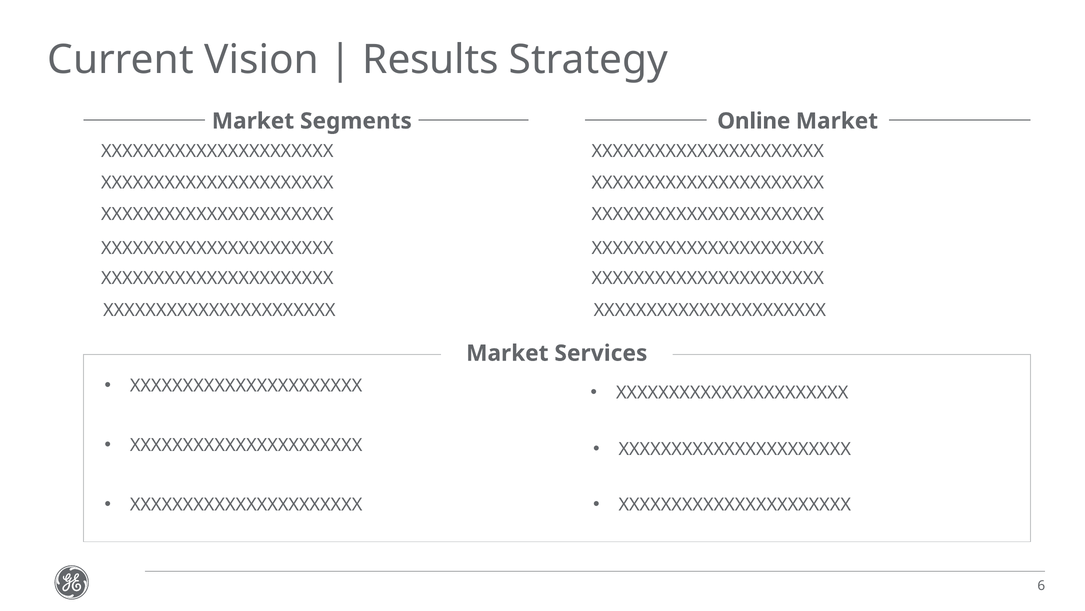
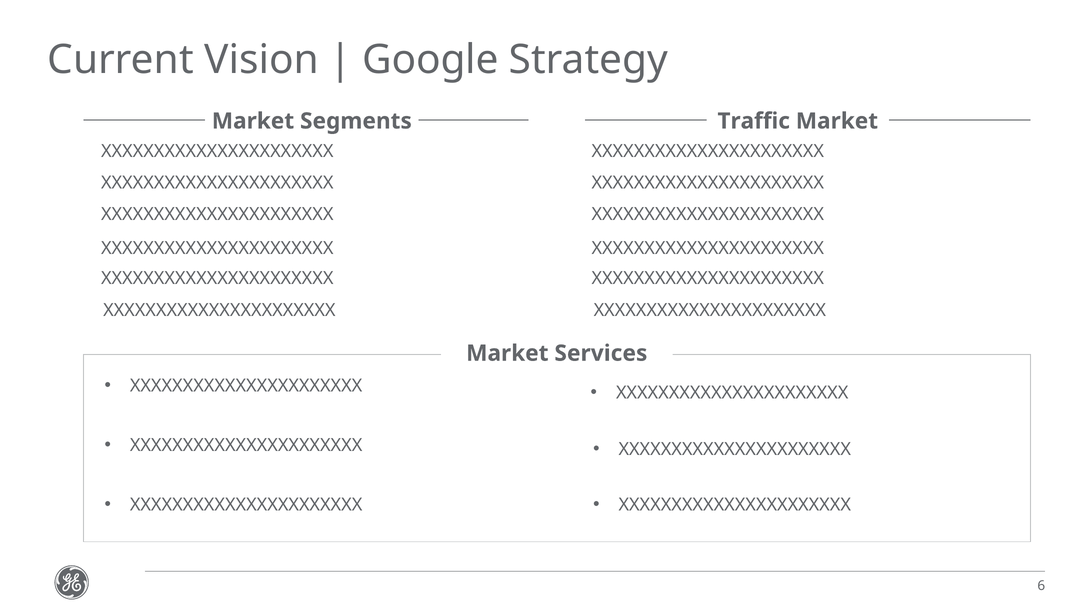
Results: Results -> Google (431, 60)
Online: Online -> Traffic (754, 121)
